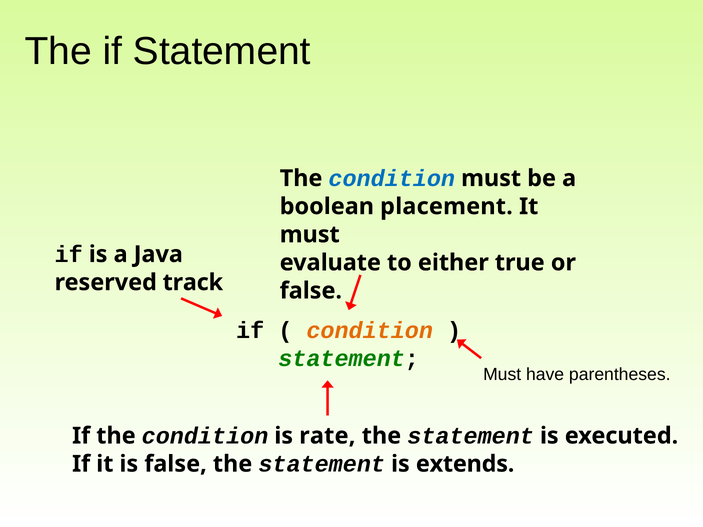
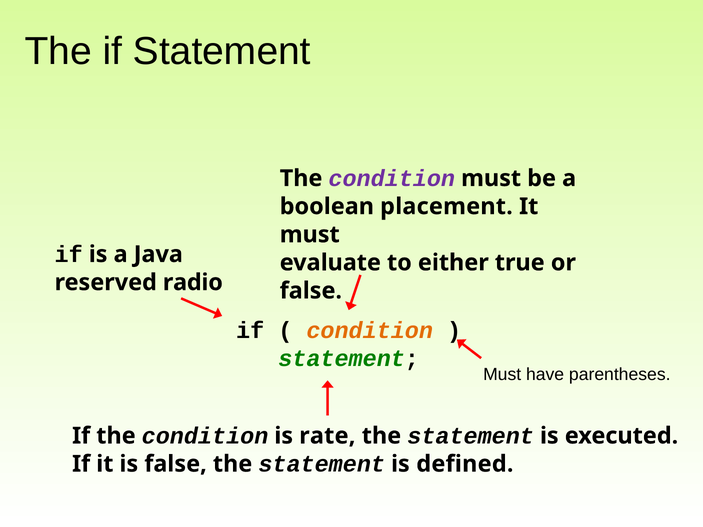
condition colour: blue -> purple (392, 178)
track: track -> radio (193, 283)
extends: extends -> defined (465, 464)
